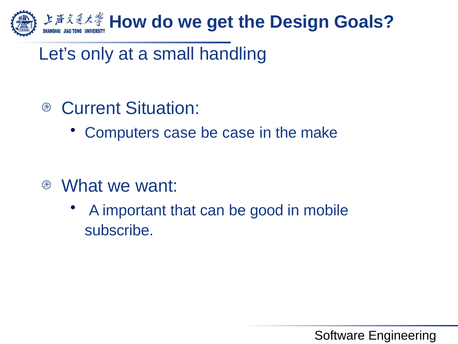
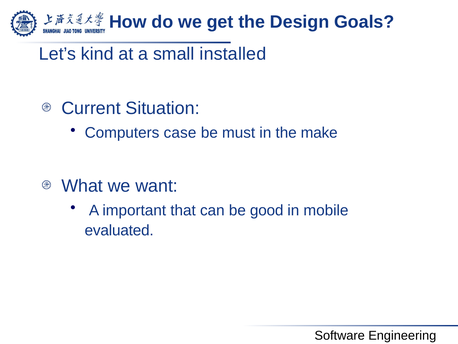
only: only -> kind (97, 54)
handling: handling -> installed (233, 54)
be case: case -> must (239, 133)
subscribe: subscribe -> evaluated (119, 230)
